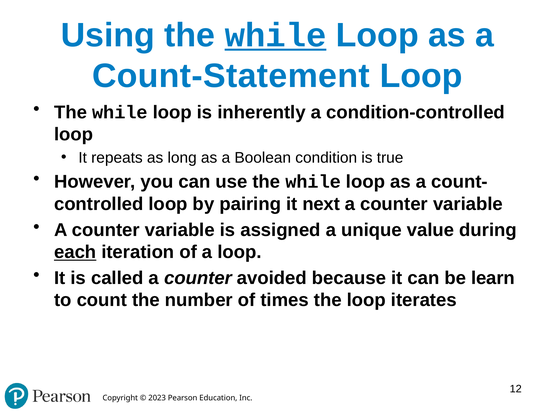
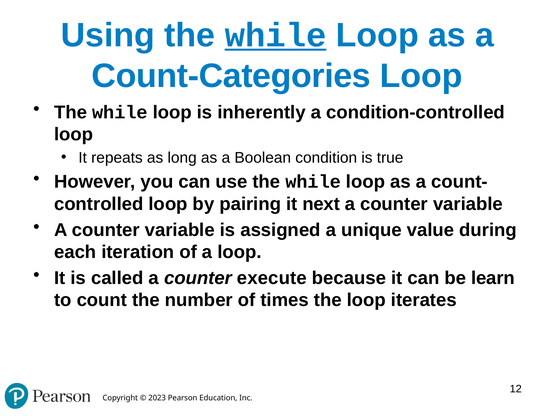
Count-Statement: Count-Statement -> Count-Categories (231, 76)
each underline: present -> none (75, 252)
avoided: avoided -> execute (272, 278)
